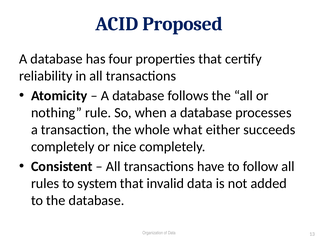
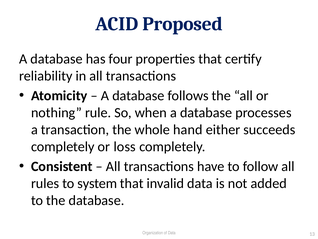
what: what -> hand (188, 129)
nice: nice -> loss (125, 146)
